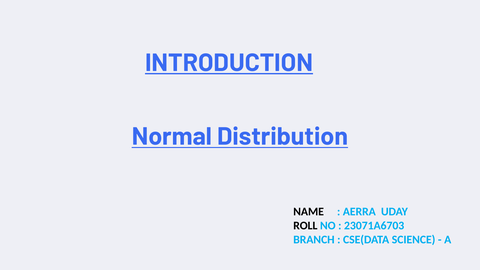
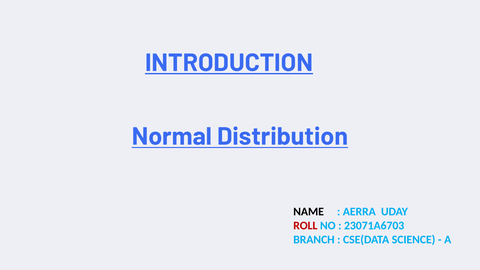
ROLL colour: black -> red (305, 226)
